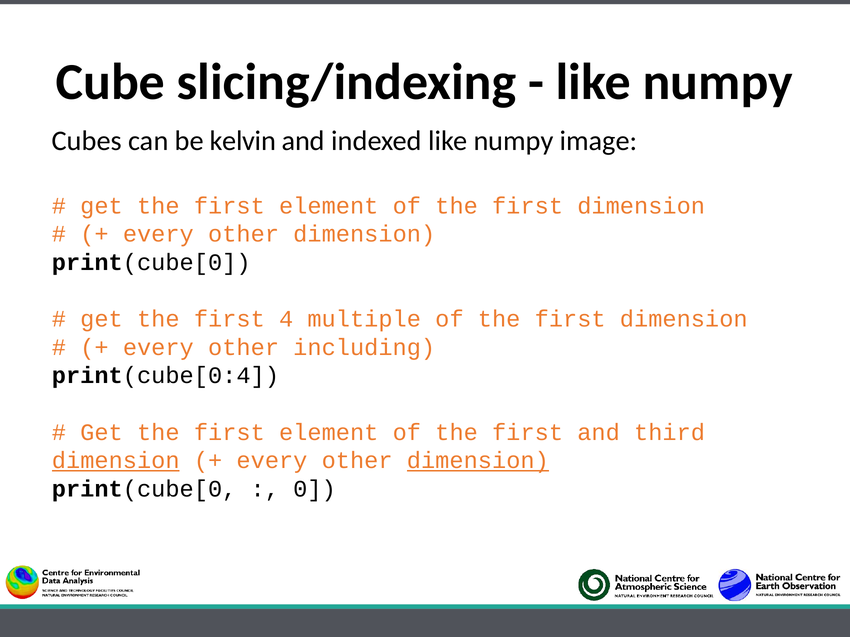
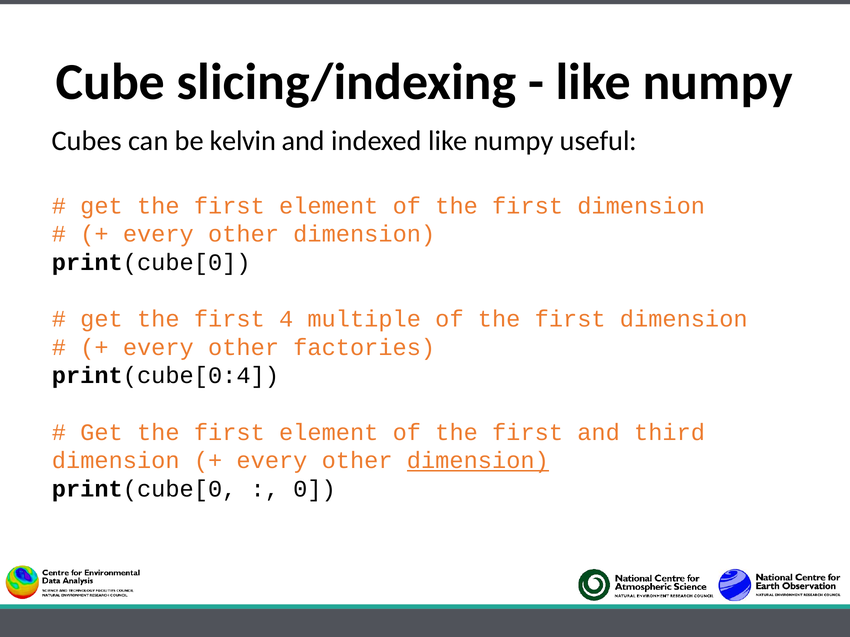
image: image -> useful (599, 141)
including: including -> factories (364, 348)
dimension underline: present -> none (116, 461)
